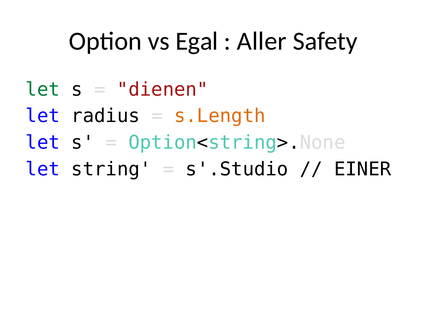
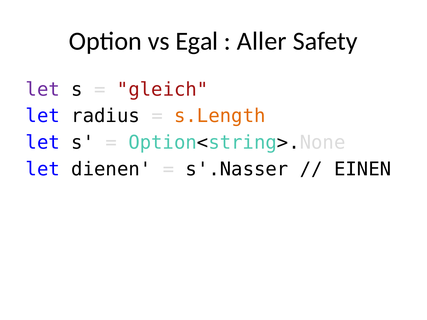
let colour: green -> purple (43, 90)
dienen: dienen -> gleich (163, 90)
string: string -> dienen (111, 169)
s'.Studio: s'.Studio -> s'.Nasser (237, 169)
EINER: EINER -> EINEN (363, 169)
